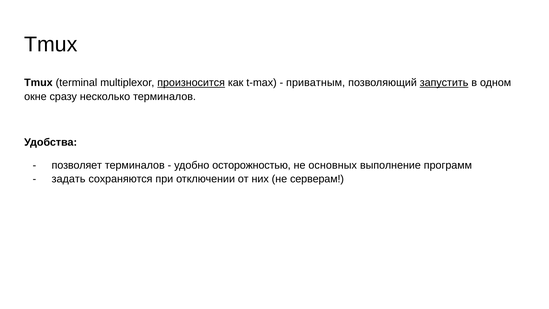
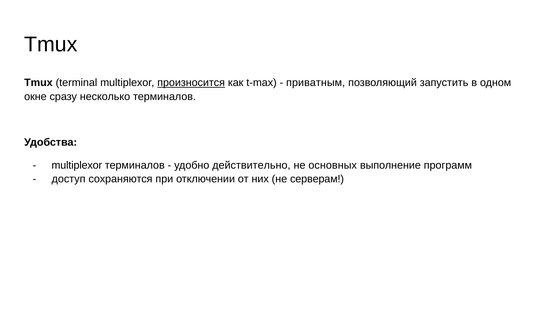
запустить underline: present -> none (444, 83)
позволяет: позволяет -> multiplexor (77, 165)
осторожностью: осторожностью -> действительно (251, 165)
задать: задать -> доступ (69, 179)
